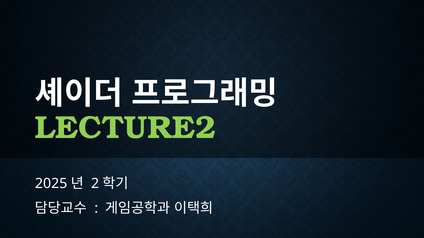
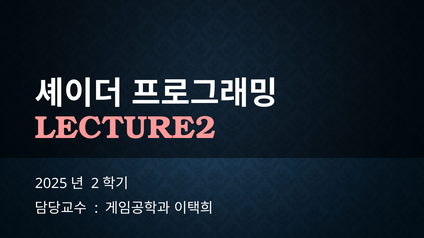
LECTURE2 colour: light green -> pink (126, 128)
